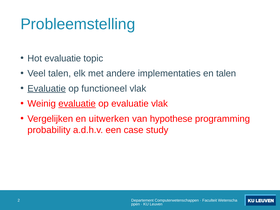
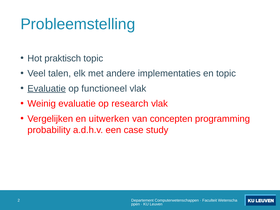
Hot evaluatie: evaluatie -> praktisch (63, 58)
en talen: talen -> topic (226, 73)
evaluatie underline: present -> none (77, 104)
op evaluatie: evaluatie -> research (130, 104)
hypothese: hypothese -> concepten (171, 119)
